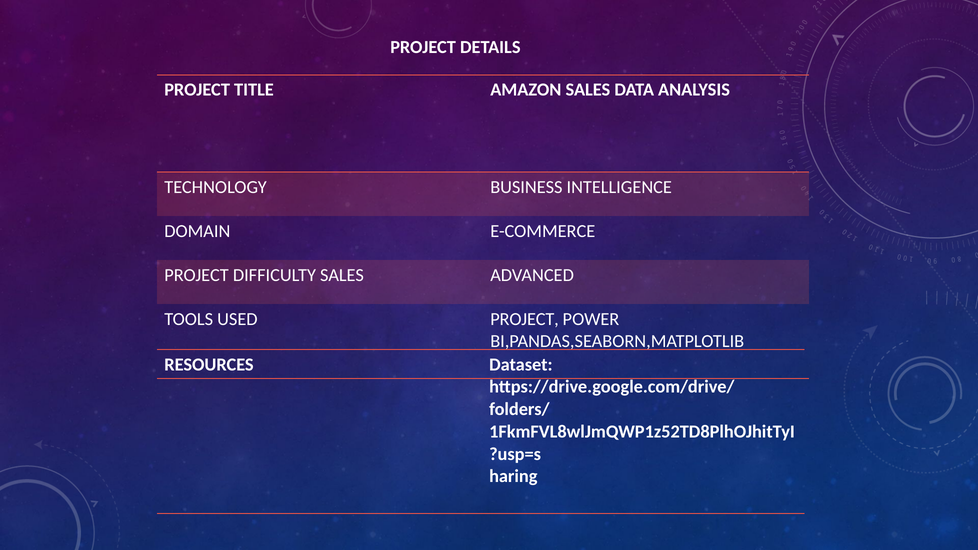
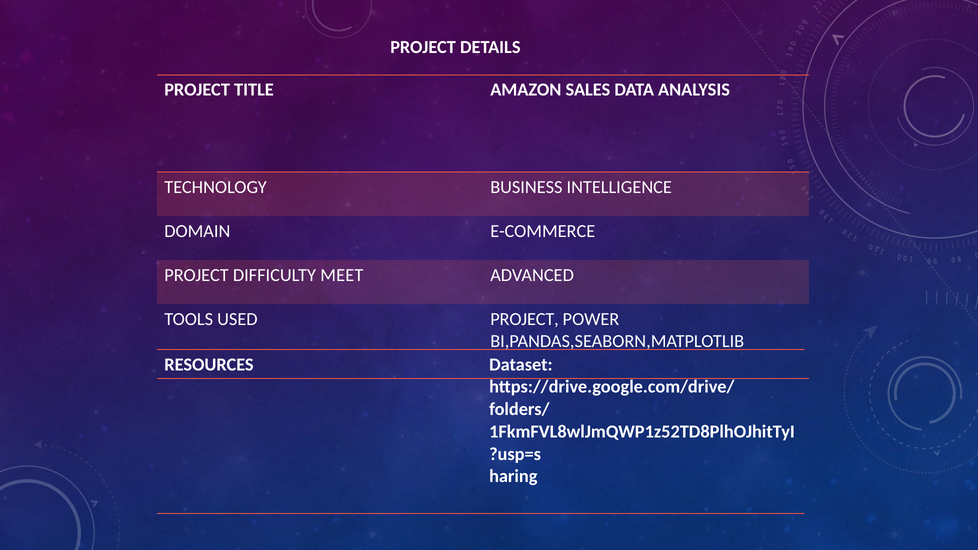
DIFFICULTY SALES: SALES -> MEET (342, 275)
